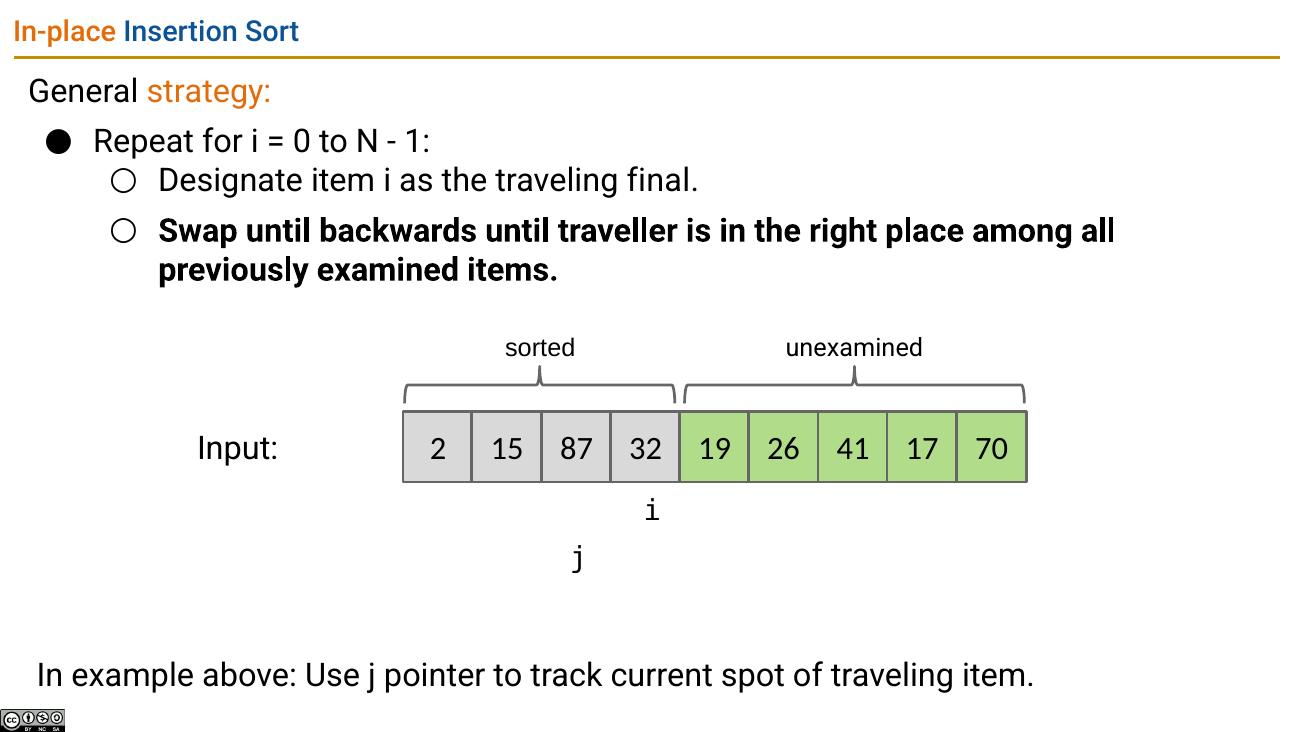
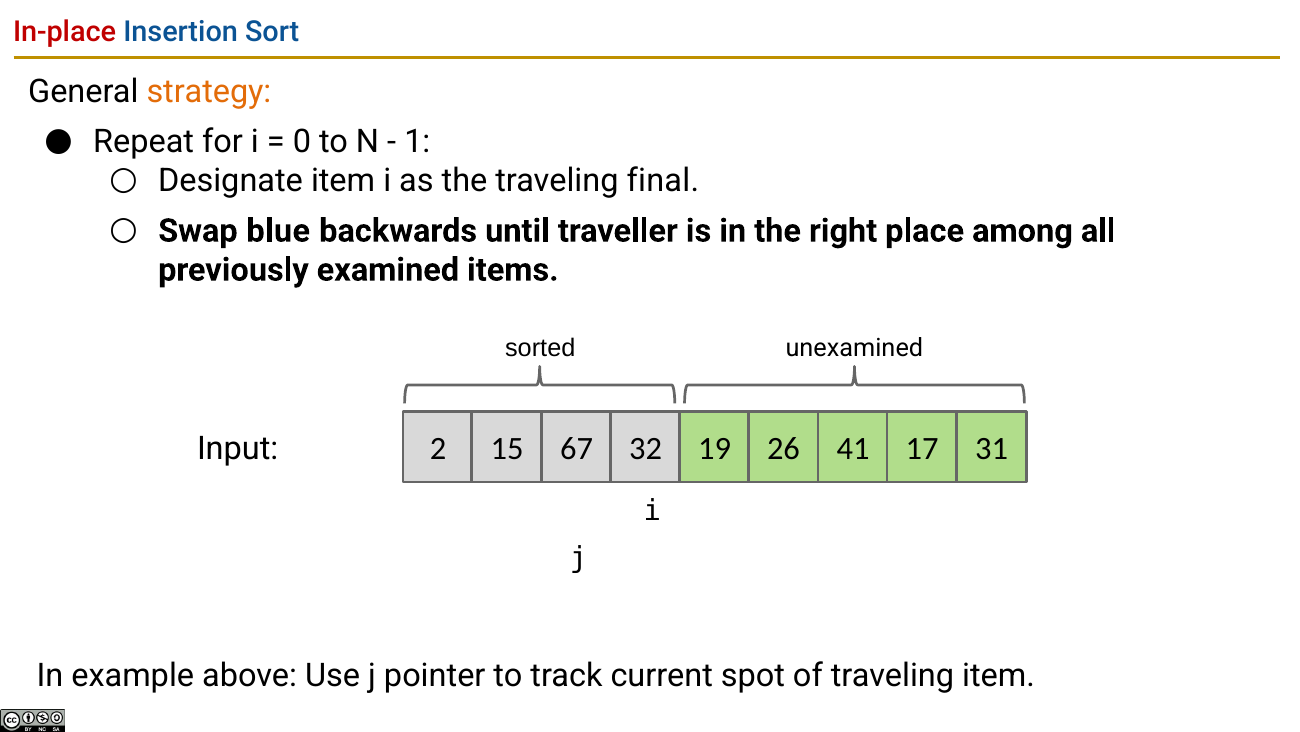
In-place colour: orange -> red (65, 32)
Swap until: until -> blue (278, 231)
87: 87 -> 67 (577, 449)
70: 70 -> 31 (992, 449)
